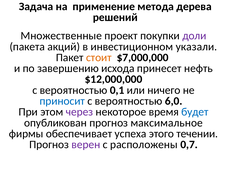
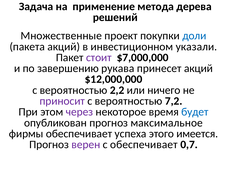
доли colour: purple -> blue (194, 36)
стоит colour: orange -> purple (99, 58)
исхода: исхода -> рукава (118, 68)
принесет нефть: нефть -> акций (198, 68)
0,1: 0,1 -> 2,2 (117, 90)
приносит colour: blue -> purple (62, 101)
6,0: 6,0 -> 7,2 (174, 101)
течении: течении -> имеется (197, 134)
с расположены: расположены -> обеспечивает (144, 145)
